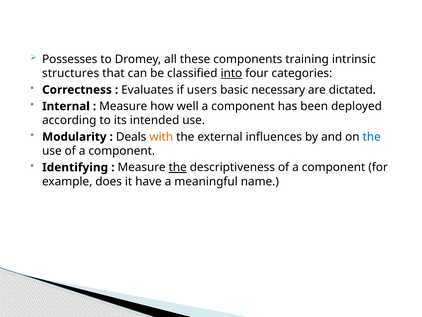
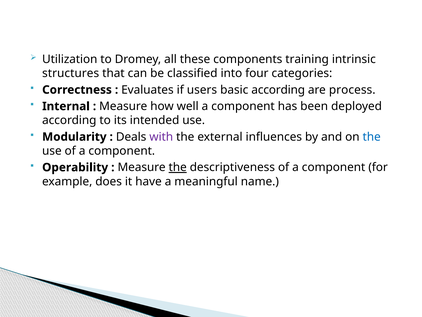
Possesses: Possesses -> Utilization (70, 59)
into underline: present -> none (231, 73)
basic necessary: necessary -> according (278, 90)
dictated: dictated -> process (352, 90)
with colour: orange -> purple (161, 137)
Identifying: Identifying -> Operability (75, 167)
